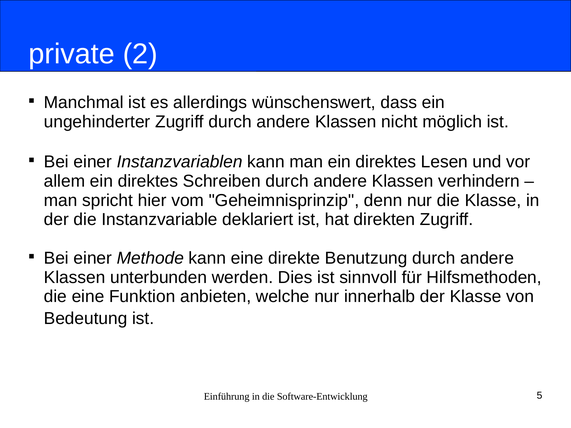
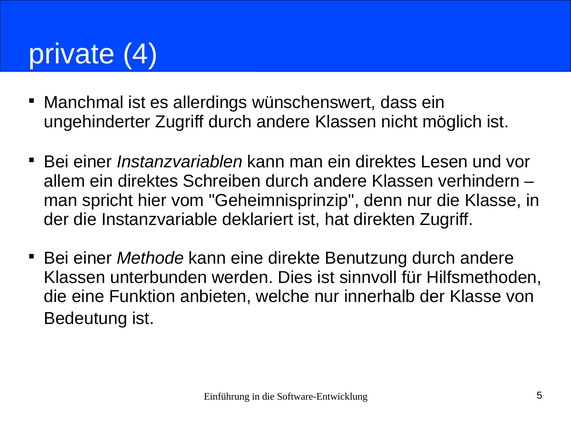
2: 2 -> 4 (140, 54)
